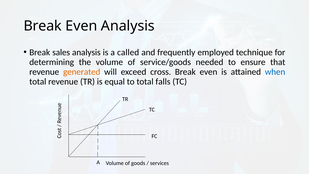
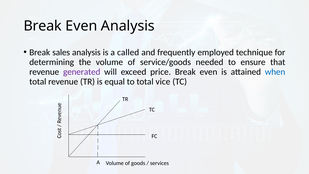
generated colour: orange -> purple (82, 72)
cross: cross -> price (161, 72)
falls: falls -> vice (163, 81)
